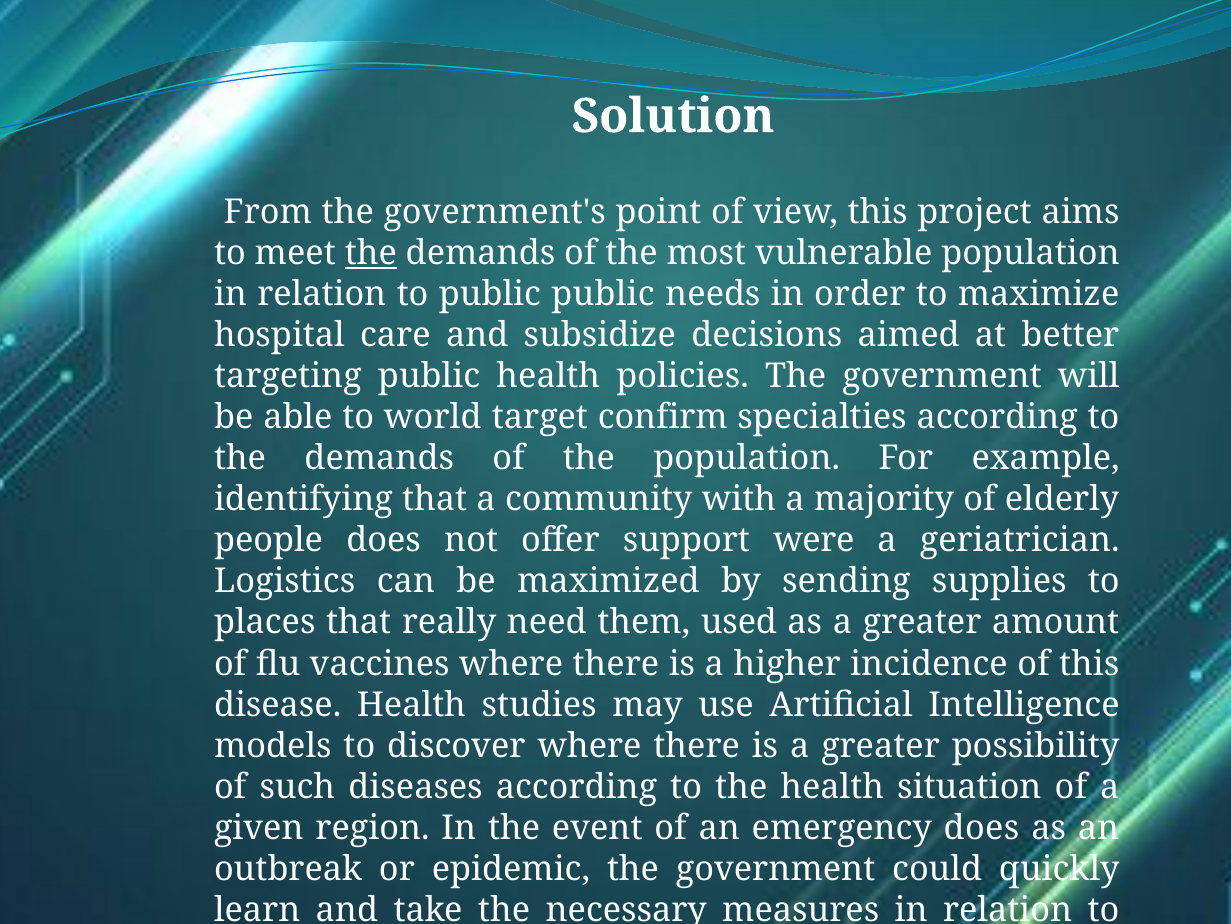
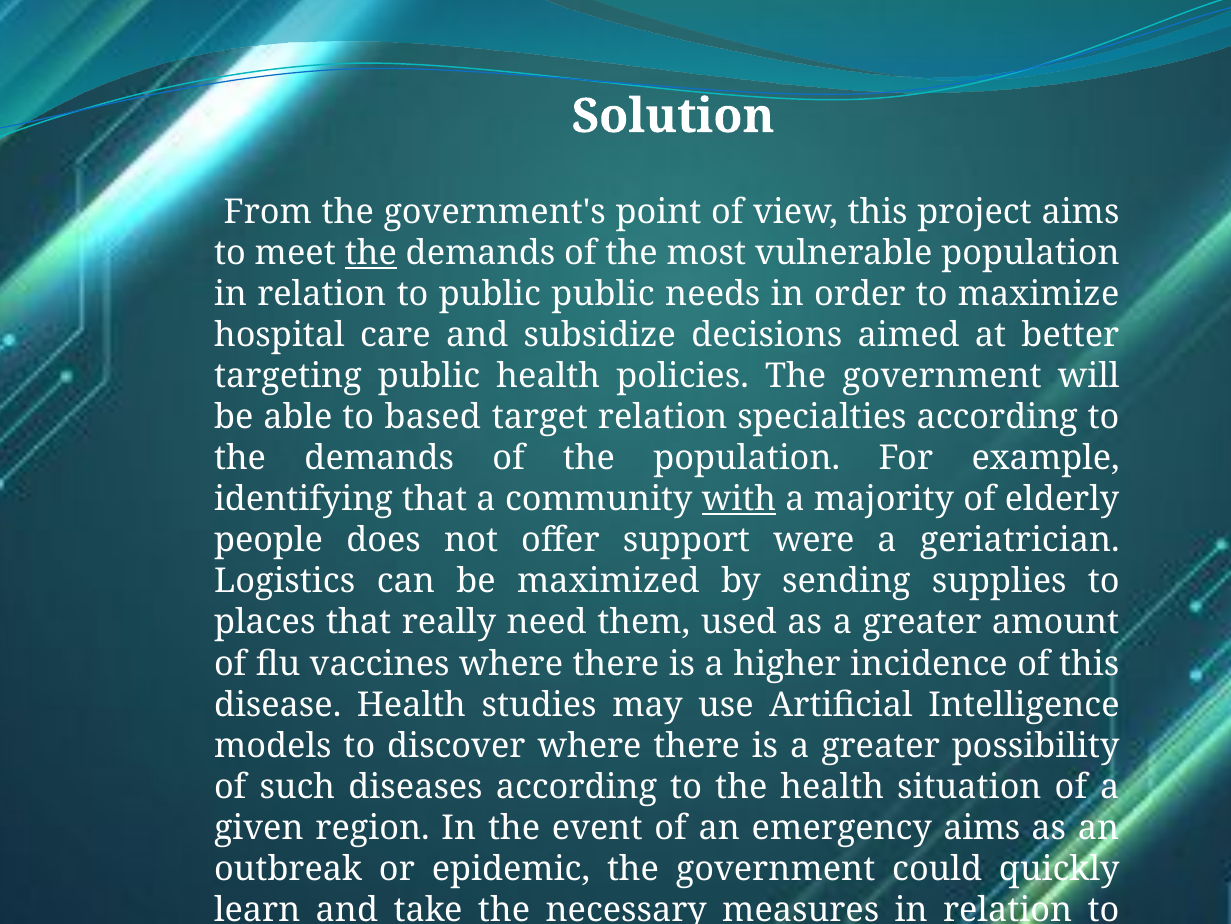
world: world -> based (433, 417)
target confirm: confirm -> relation (663, 417)
with underline: none -> present (739, 499)
emergency does: does -> aims (982, 827)
